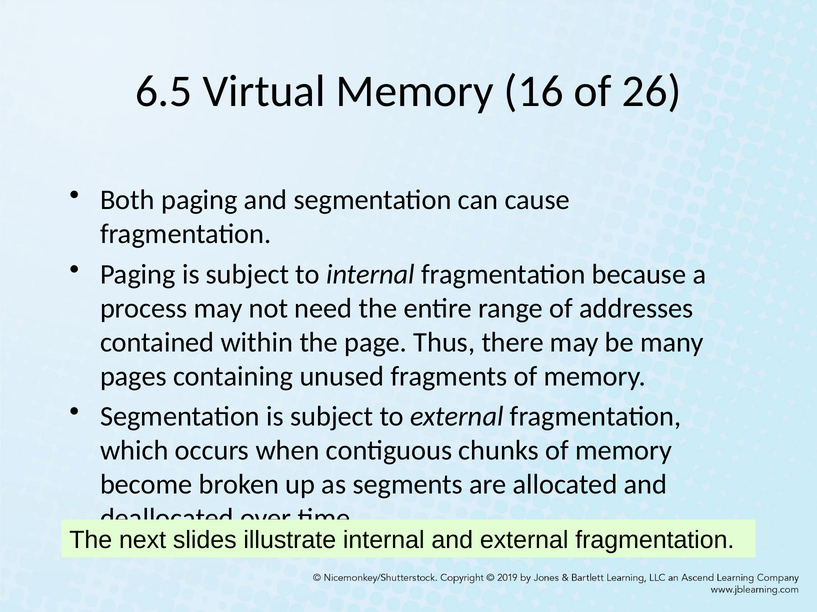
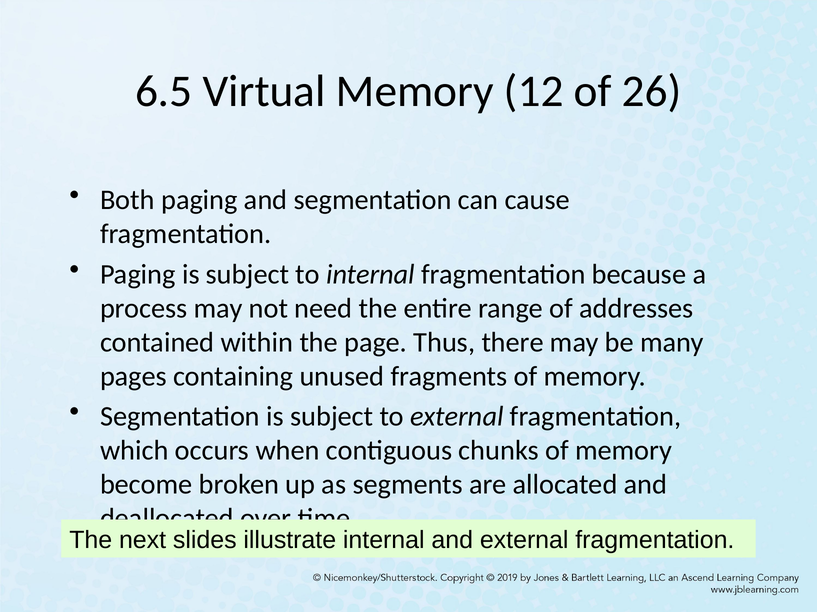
16: 16 -> 12 (534, 92)
